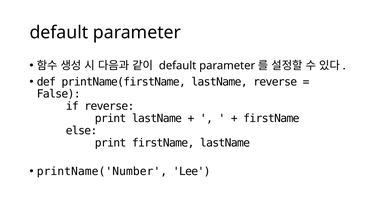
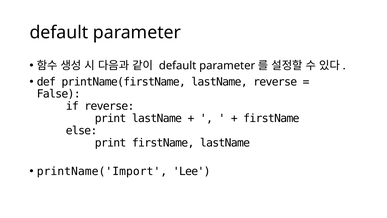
printName('Number: printName('Number -> printName('Import (102, 171)
